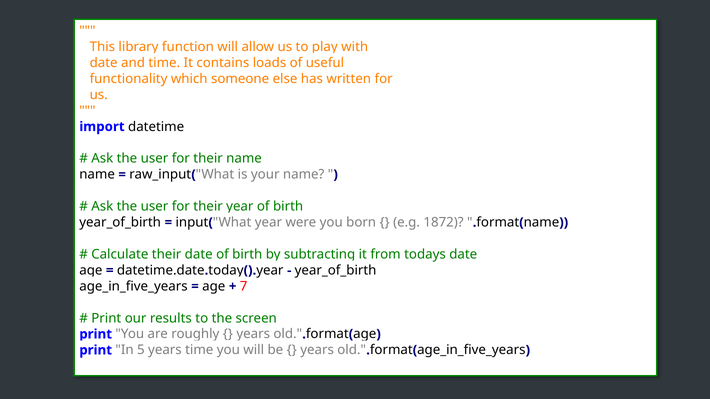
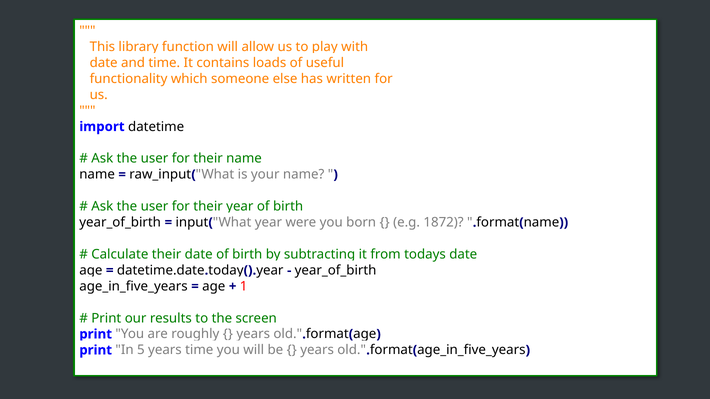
7: 7 -> 1 (244, 286)
